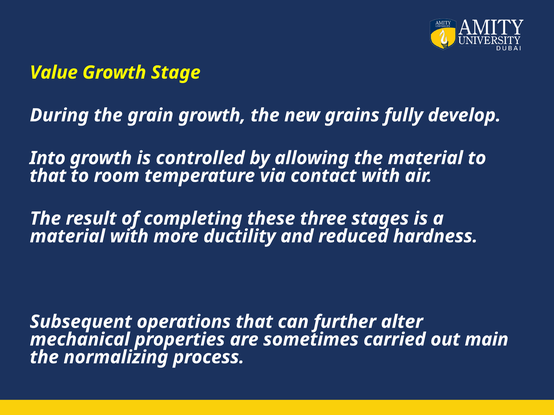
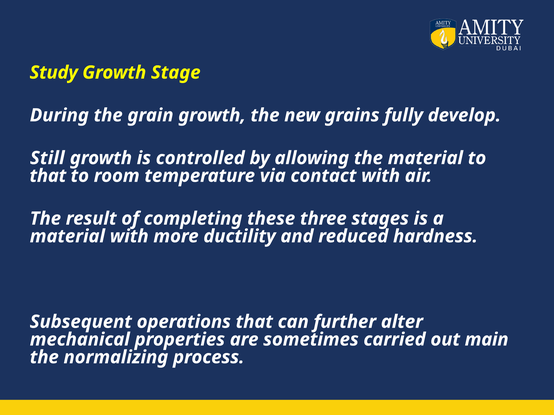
Value: Value -> Study (54, 73)
Into: Into -> Still (47, 158)
